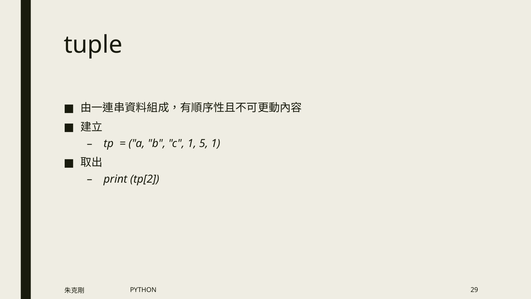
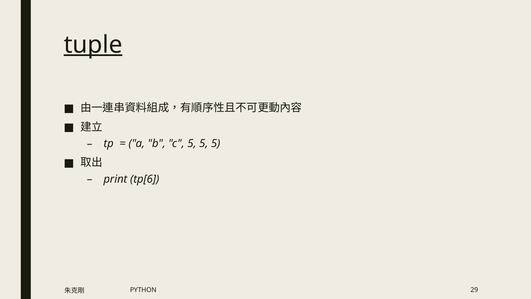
tuple underline: none -> present (93, 45)
c 1: 1 -> 5 (192, 143)
1: 1 -> 5 (216, 143)
tp[2: tp[2 -> tp[6 (145, 179)
